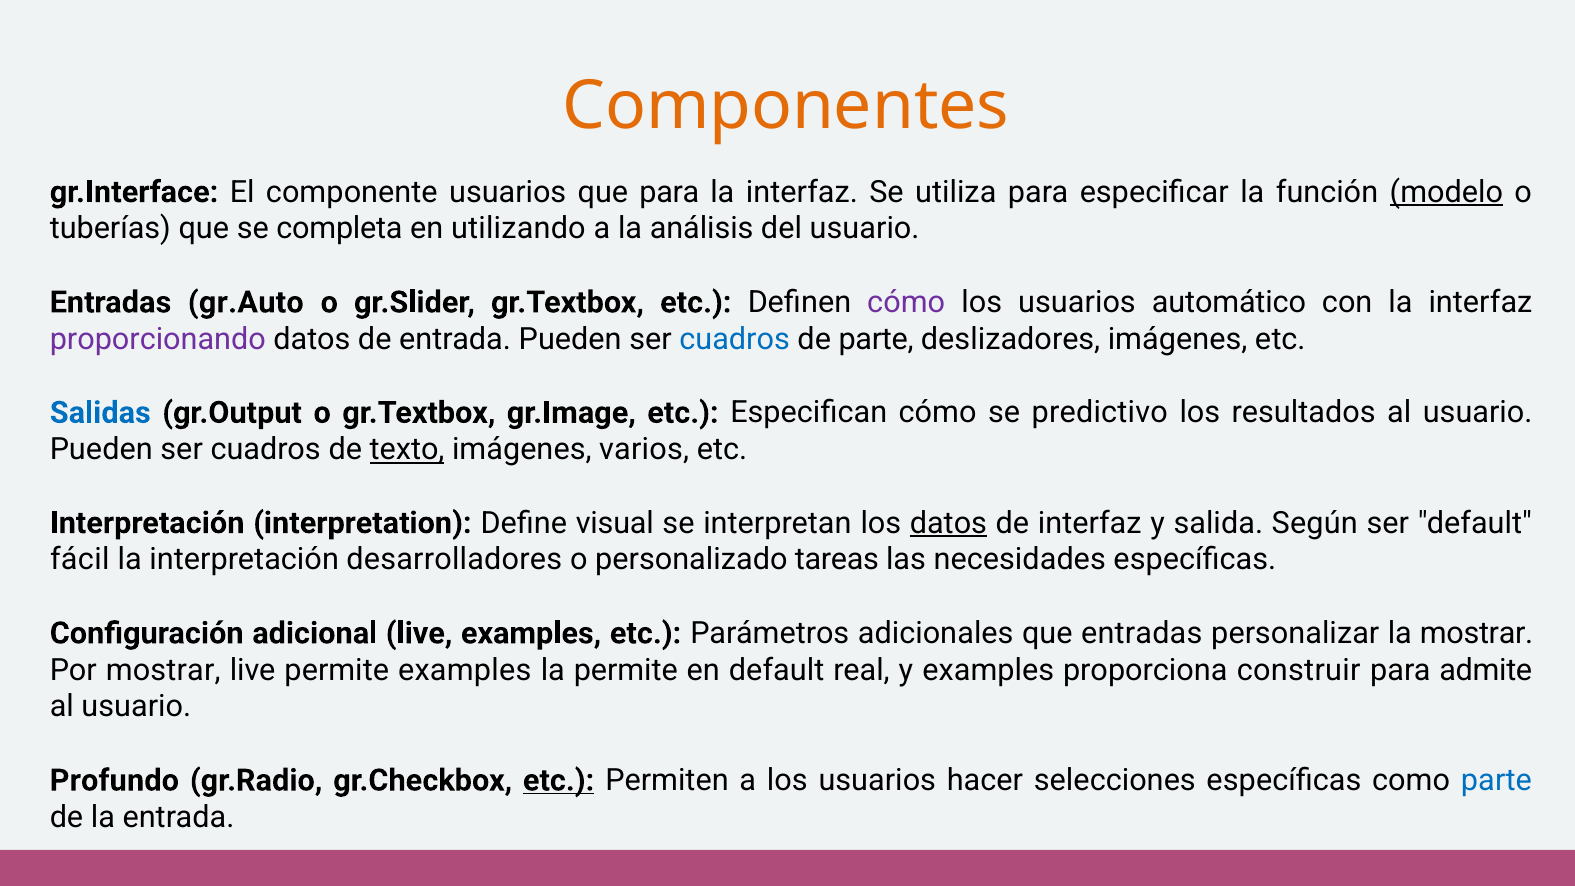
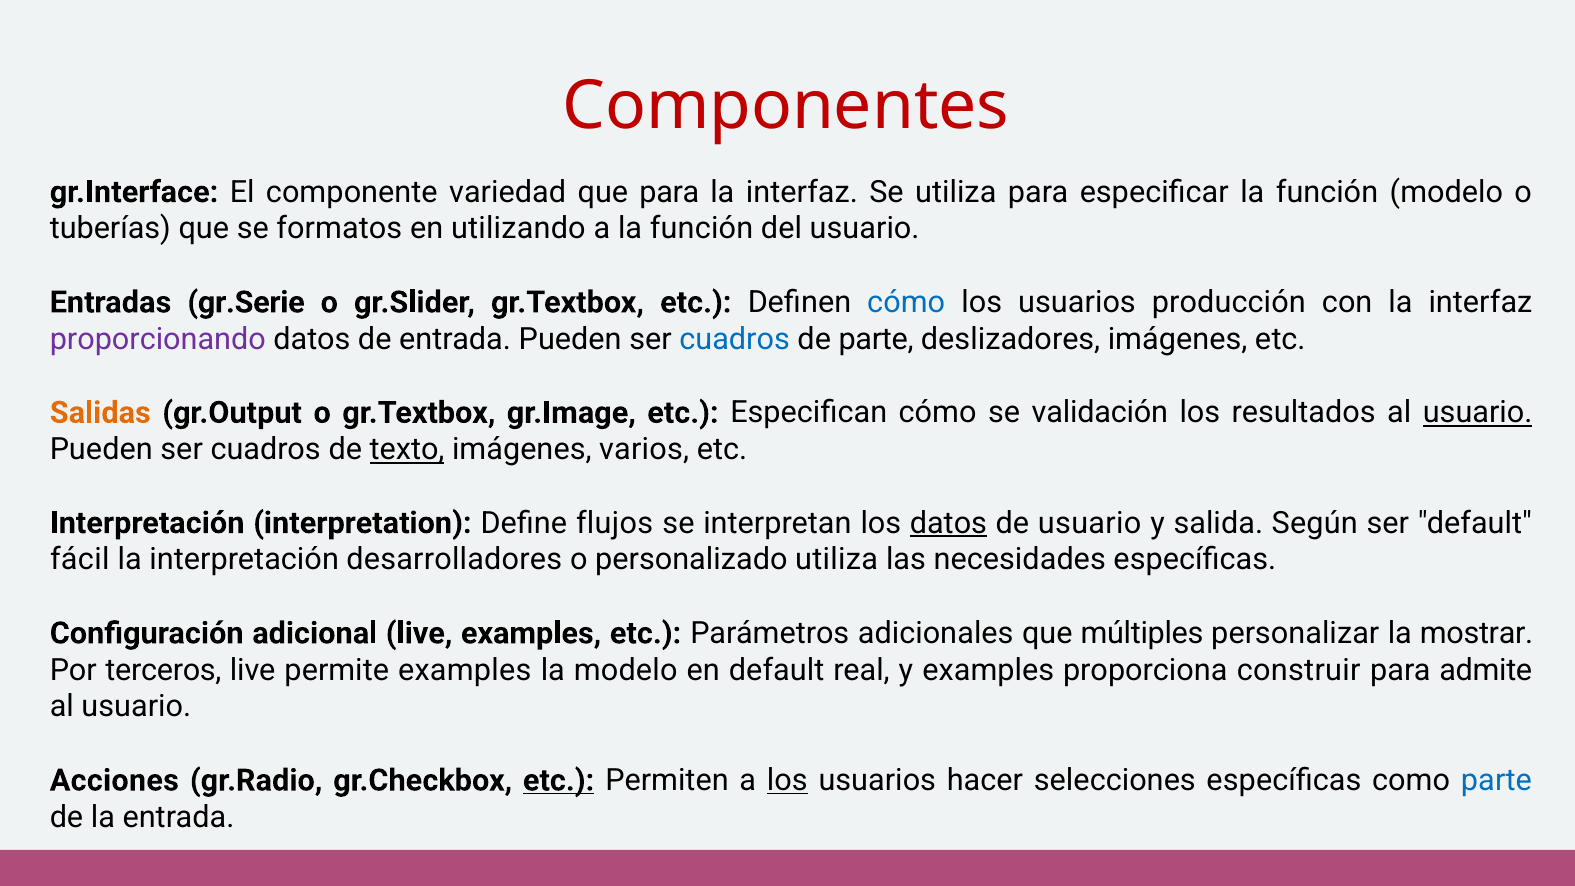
Componentes colour: orange -> red (786, 106)
componente usuarios: usuarios -> variedad (508, 192)
modelo underline: present -> none (1446, 192)
completa: completa -> formatos (339, 229)
a la análisis: análisis -> función (702, 229)
gr.Auto: gr.Auto -> gr.Serie (246, 302)
cómo colour: purple -> blue (906, 302)
automático: automático -> producción (1229, 302)
Salidas colour: blue -> orange (100, 413)
predictivo: predictivo -> validación (1100, 413)
usuario underline: none -> present (1478, 413)
visual: visual -> flujos (615, 523)
de interfaz: interfaz -> usuario (1090, 523)
personalizado tareas: tareas -> utiliza (837, 560)
que entradas: entradas -> múltiples (1142, 633)
Por mostrar: mostrar -> terceros (163, 670)
la permite: permite -> modelo (626, 670)
Profundo: Profundo -> Acciones (114, 780)
los underline: none -> present (787, 780)
